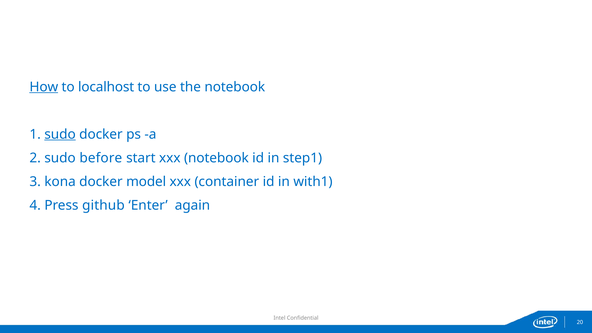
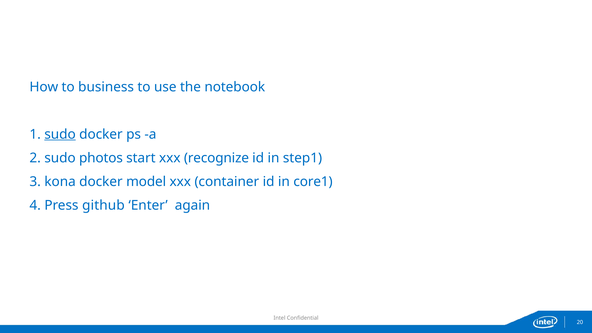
How underline: present -> none (44, 87)
localhost: localhost -> business (106, 87)
before: before -> photos (101, 158)
xxx notebook: notebook -> recognize (216, 158)
with1: with1 -> core1 (313, 182)
